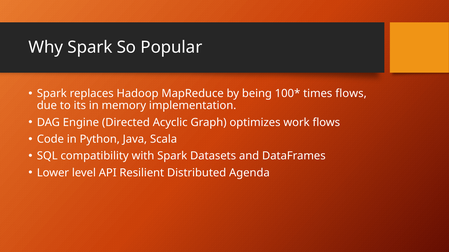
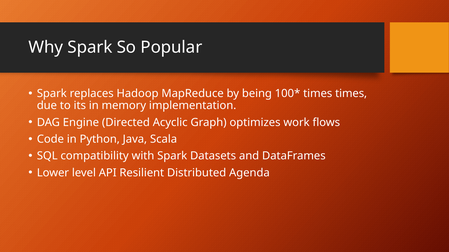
times flows: flows -> times (351, 94)
